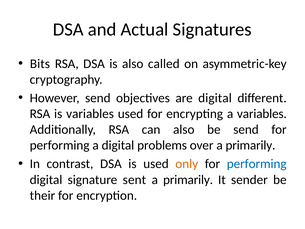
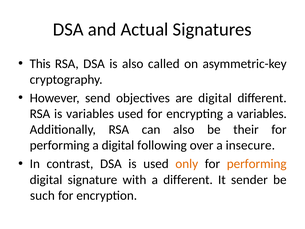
Bits: Bits -> This (40, 64)
be send: send -> their (246, 129)
problems: problems -> following (162, 145)
over a primarily: primarily -> insecure (250, 145)
performing colour: blue -> orange (257, 164)
sent: sent -> with (134, 179)
primarily: primarily -> different (188, 179)
their: their -> such (42, 195)
